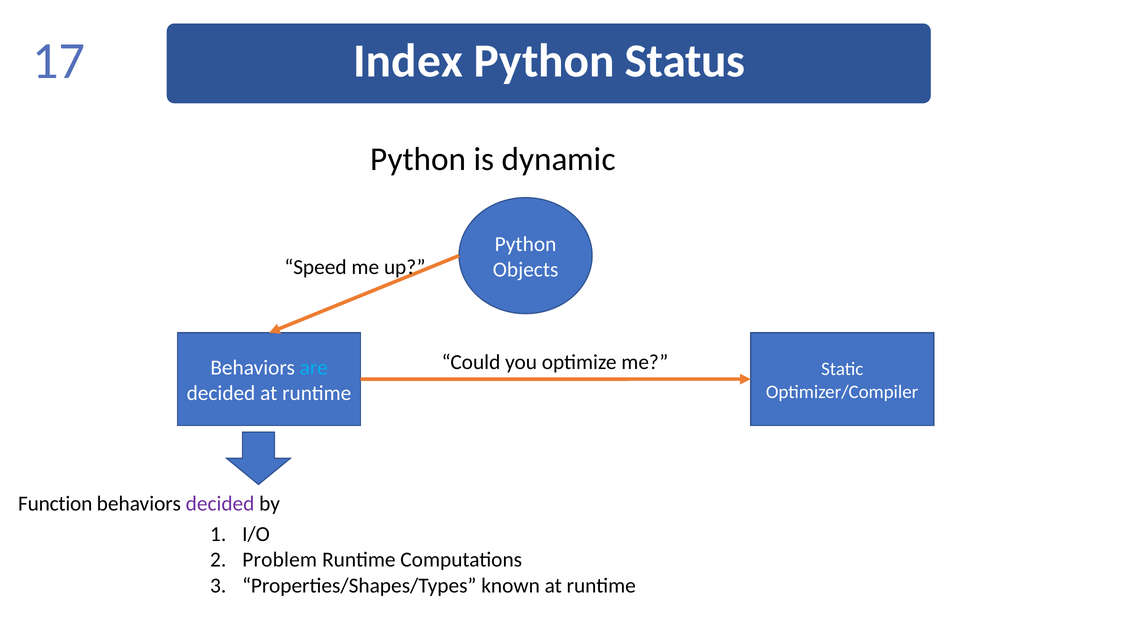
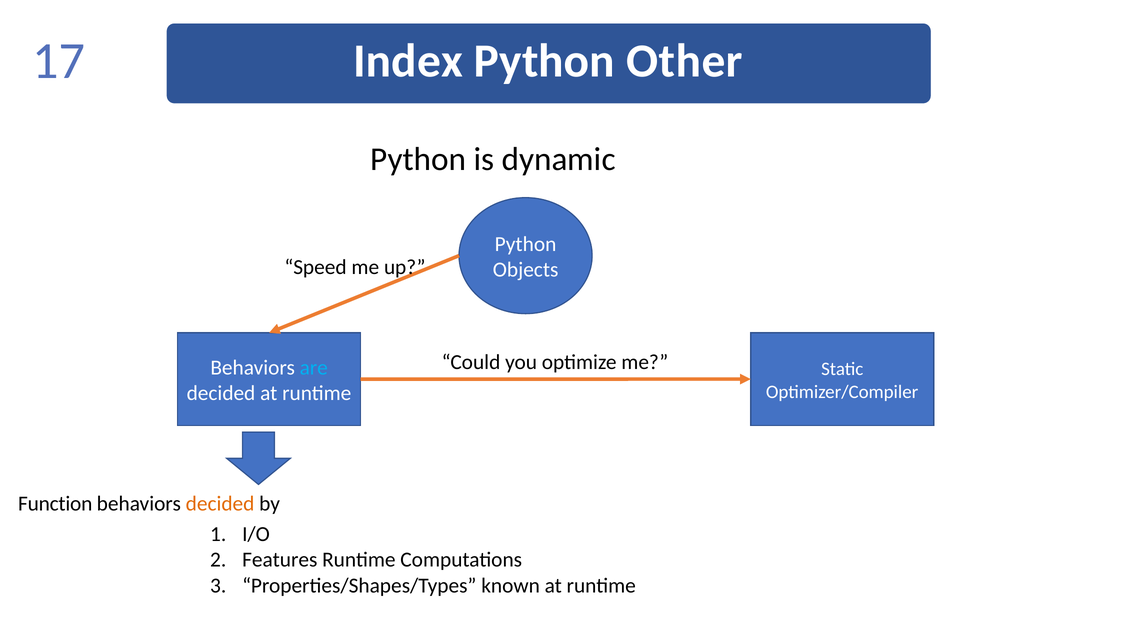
Status: Status -> Other (685, 61)
decided colour: purple -> orange (220, 504)
Problem: Problem -> Features (280, 560)
